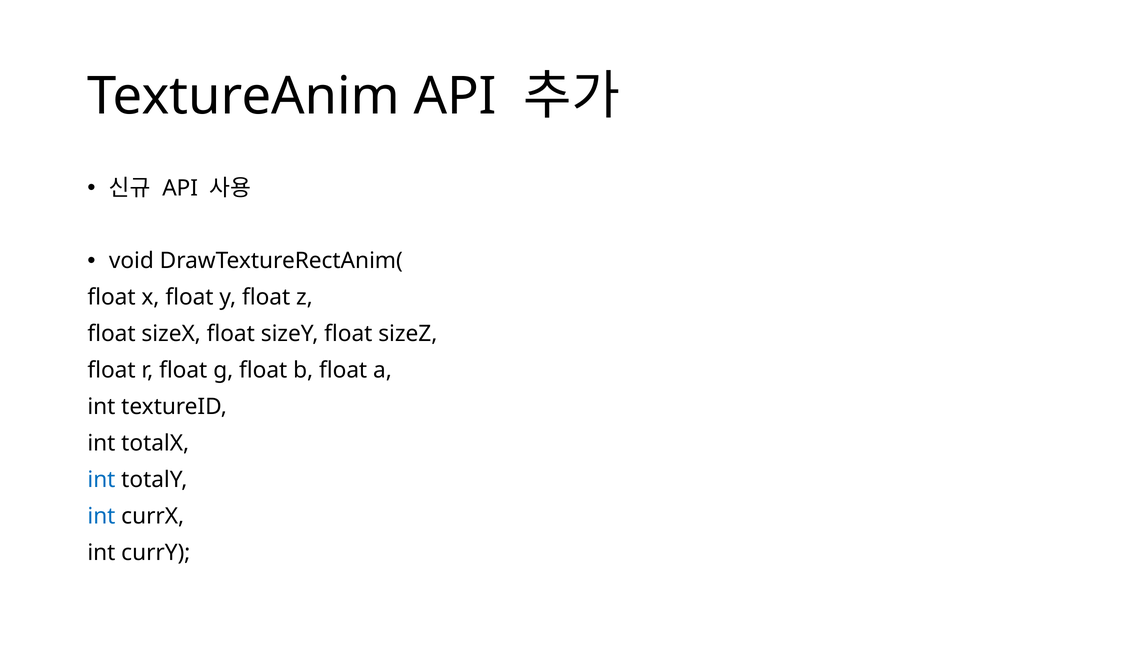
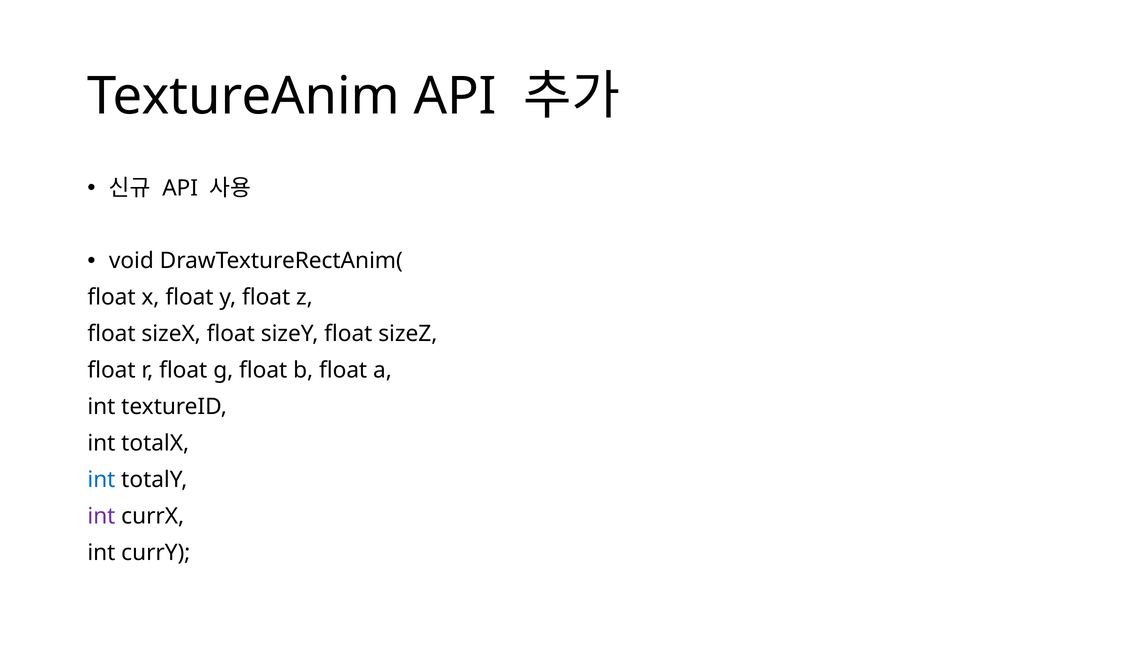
int colour: blue -> purple (101, 516)
